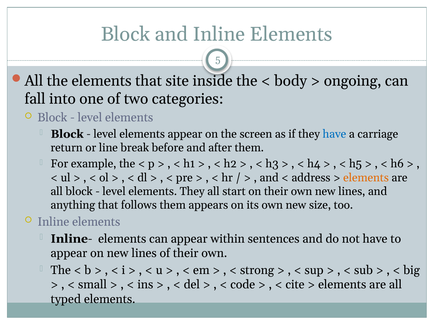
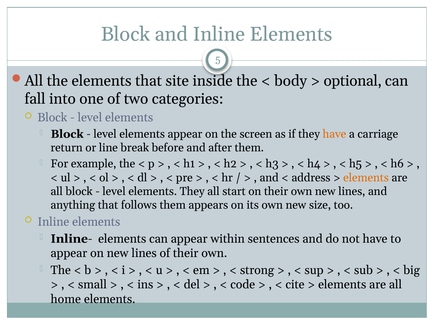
ongoing: ongoing -> optional (353, 81)
have colour: blue -> orange (334, 134)
typed: typed -> home (66, 300)
